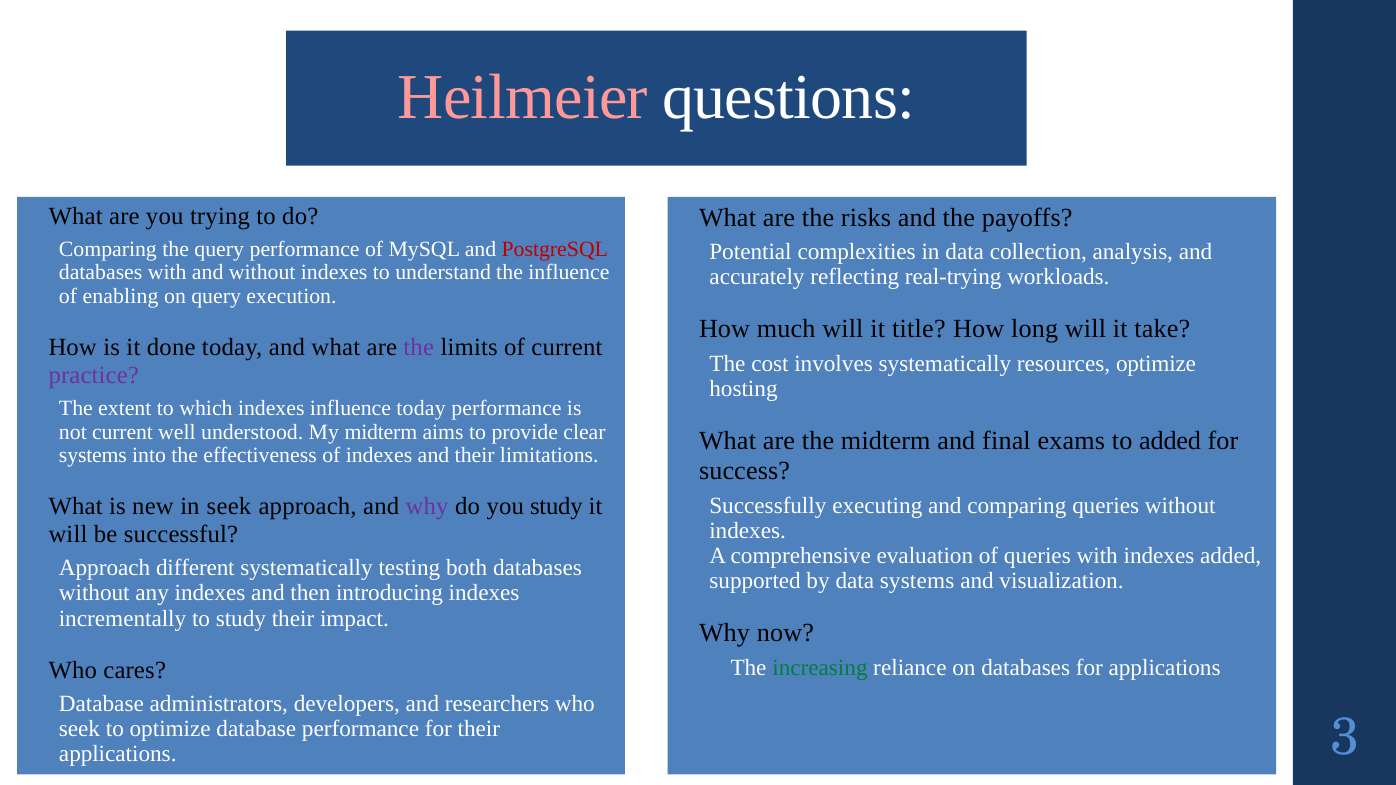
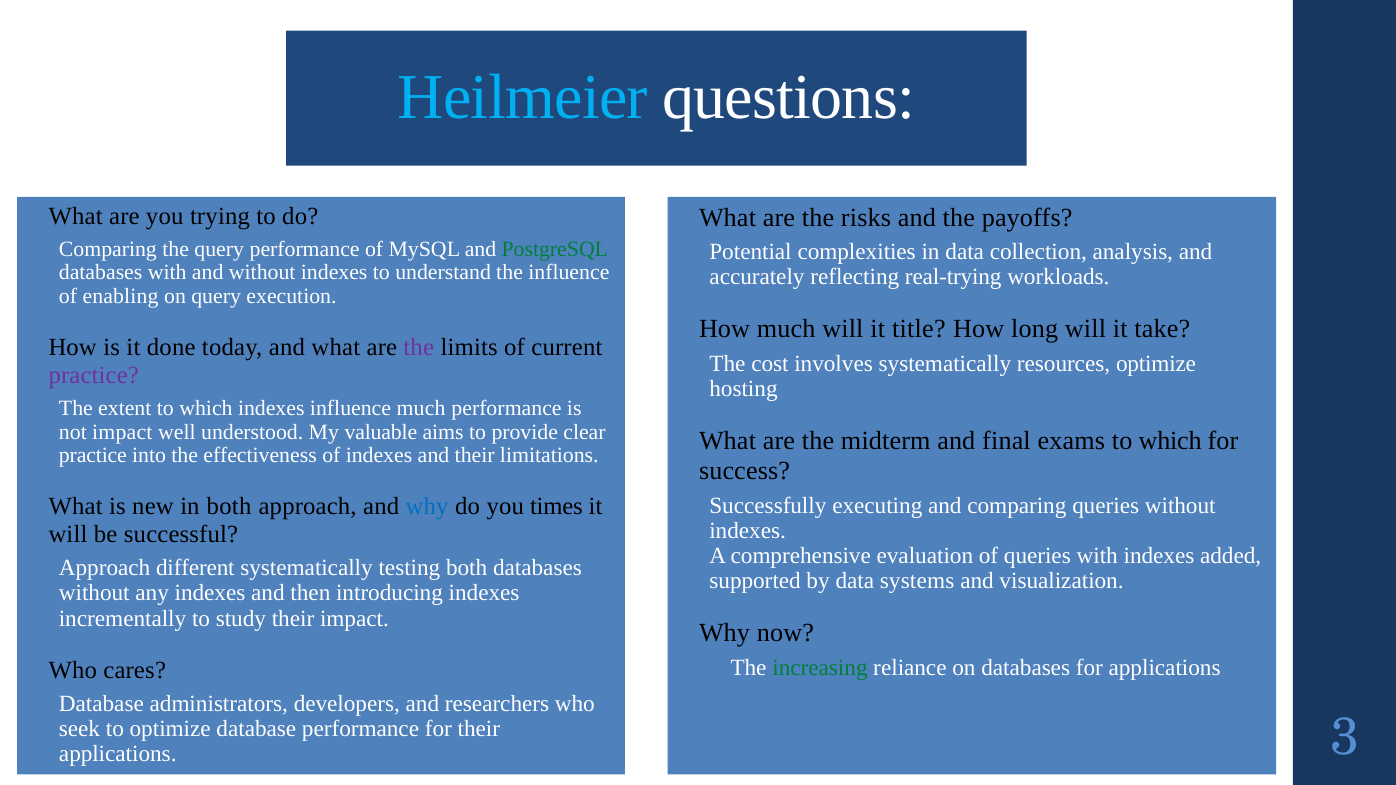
Heilmeier colour: pink -> light blue (523, 98)
PostgreSQL colour: red -> green (555, 249)
influence today: today -> much (421, 408)
not current: current -> impact (122, 432)
My midterm: midterm -> valuable (381, 432)
exams to added: added -> which (1170, 441)
systems: systems -> practice (93, 456)
in seek: seek -> both (229, 507)
why colour: purple -> blue (427, 507)
you study: study -> times (556, 507)
